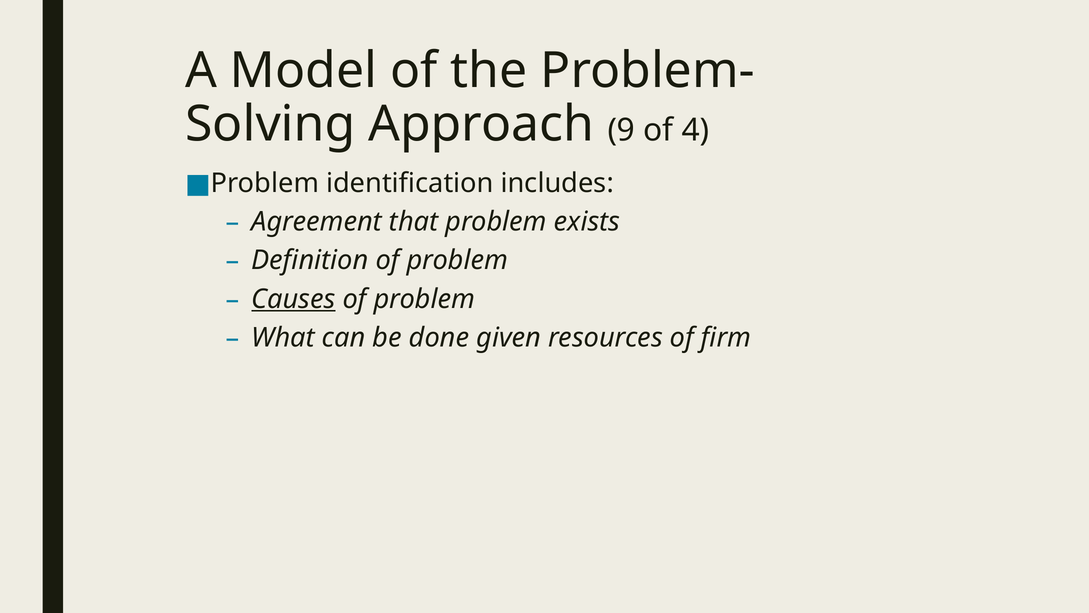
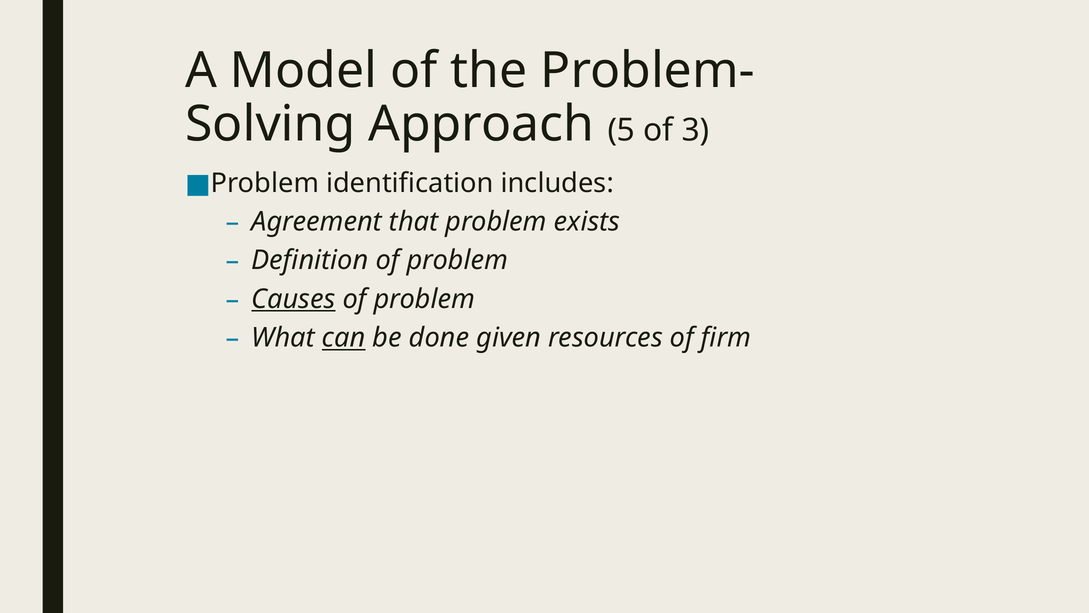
9: 9 -> 5 (621, 130)
4: 4 -> 3 (695, 130)
can underline: none -> present (344, 338)
